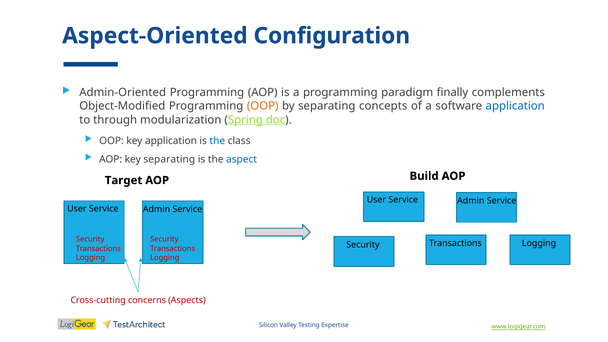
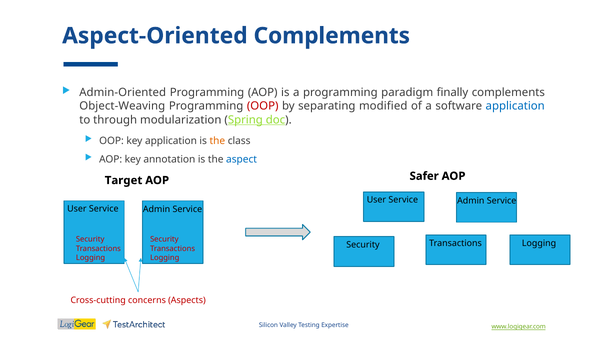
Aspect-Oriented Configuration: Configuration -> Complements (332, 36)
Object-Modified: Object-Modified -> Object-Weaving (122, 106)
OOP colour: orange -> red (263, 106)
concepts: concepts -> modified (383, 106)
the colour: blue -> orange (217, 141)
key separating: separating -> annotation (169, 159)
Build: Build -> Safer (424, 176)
